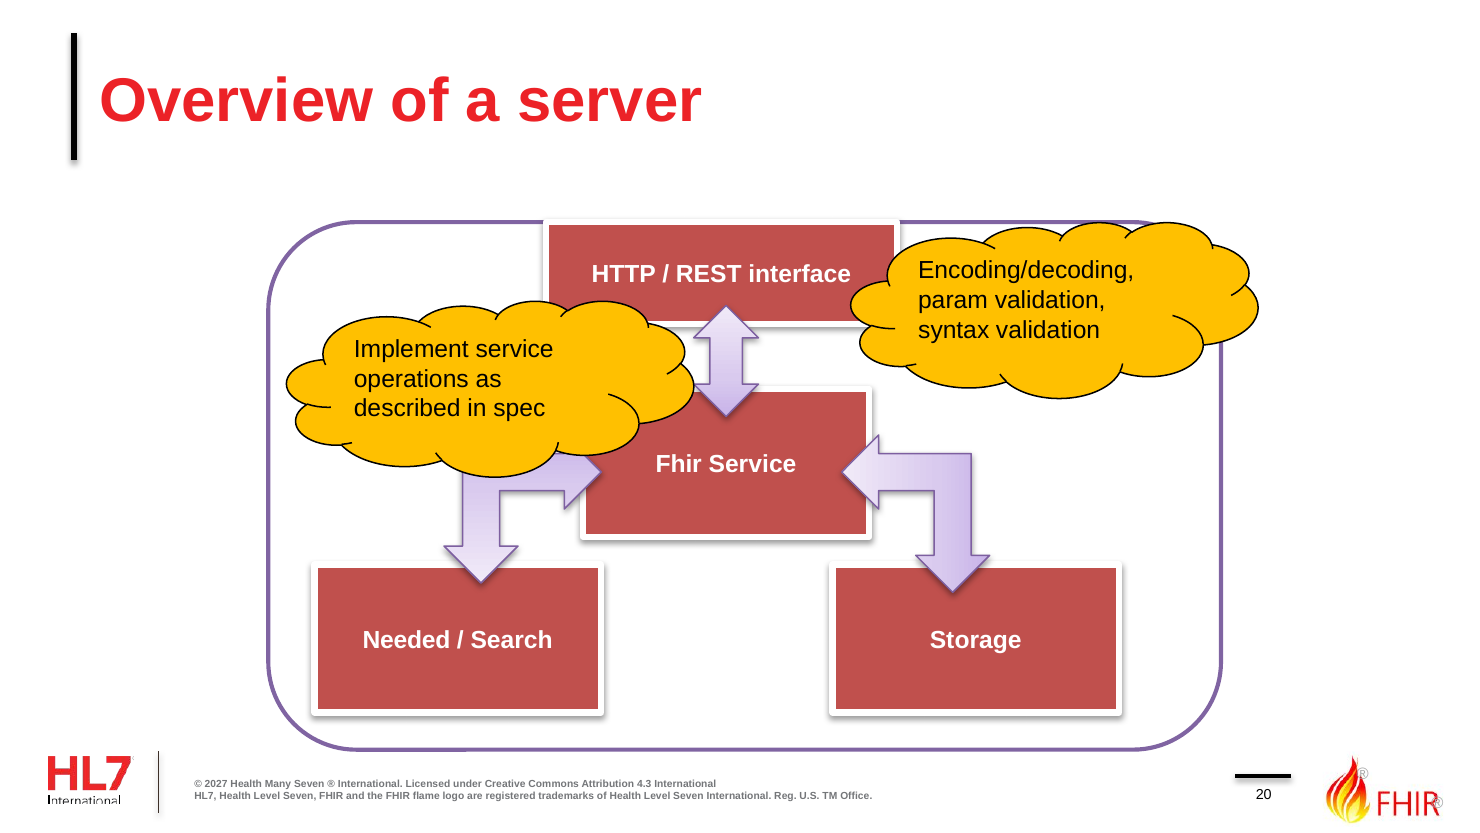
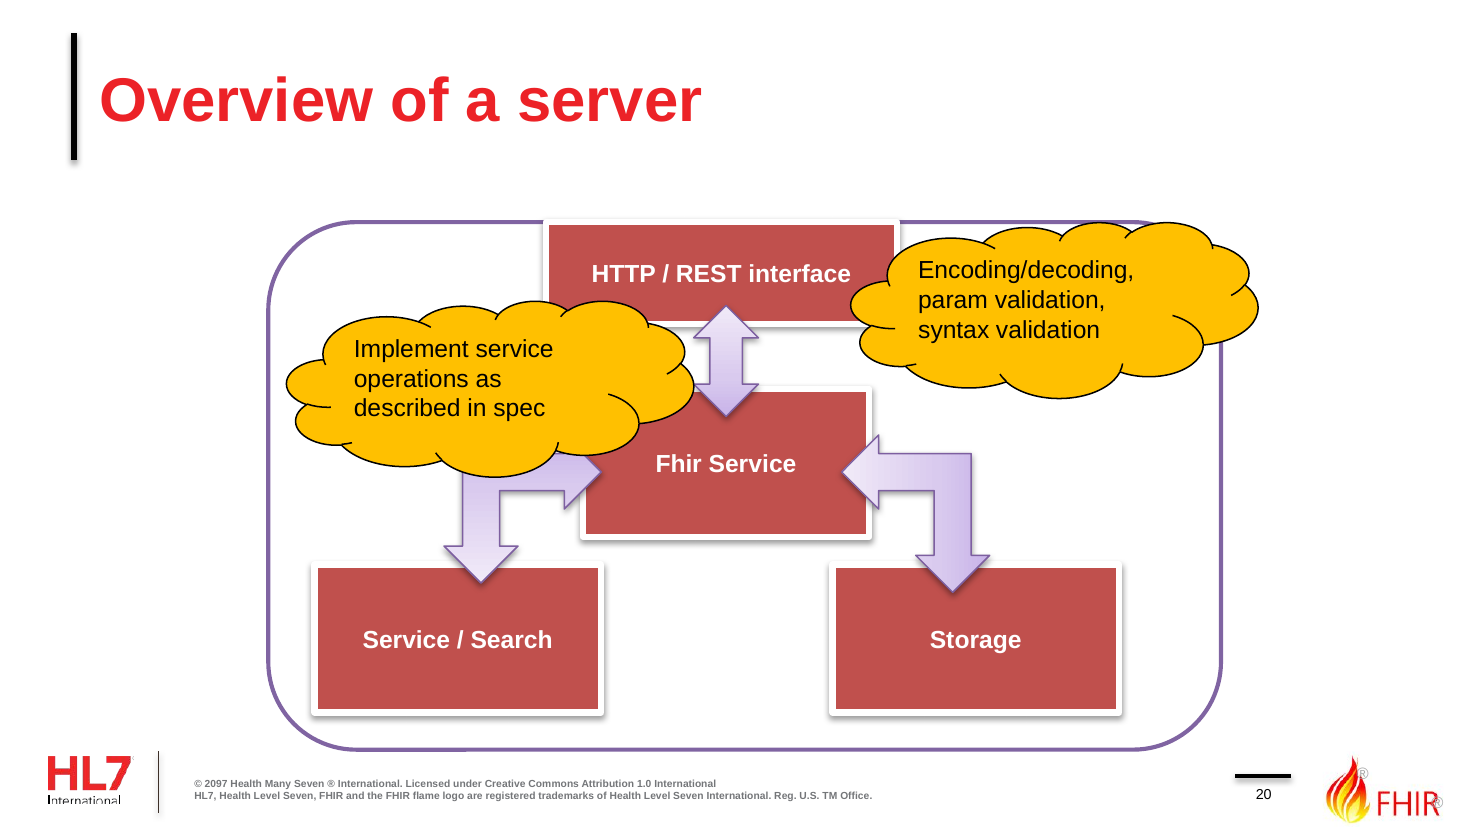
Needed: Needed -> Service (406, 640)
2027: 2027 -> 2097 (216, 784)
4.3: 4.3 -> 1.0 (644, 784)
